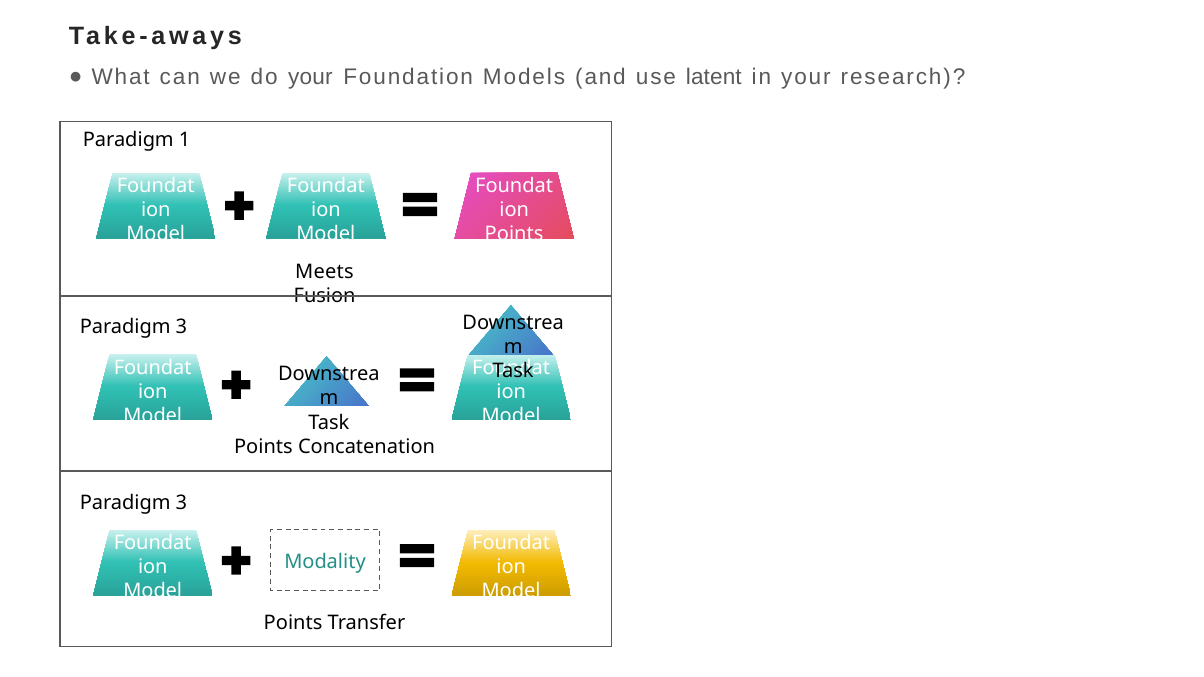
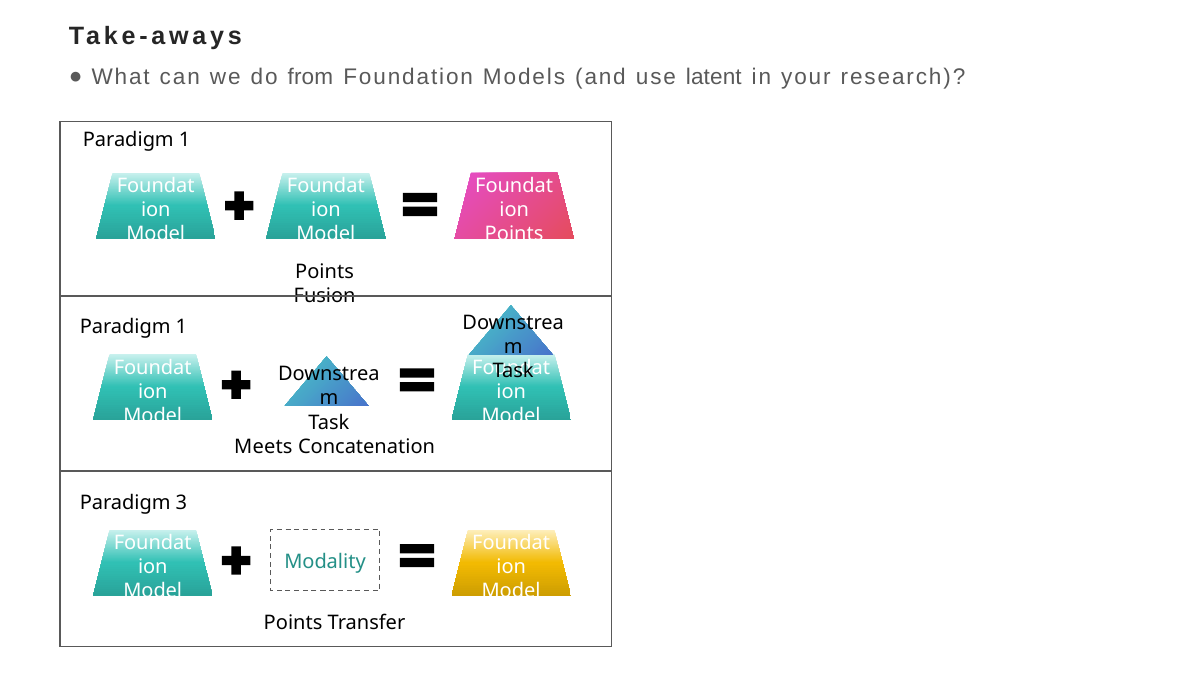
do your: your -> from (310, 78)
Meets: Meets -> Points (325, 272)
3: 3 -> 1 (181, 327)
Points: Points -> Meets (263, 447)
